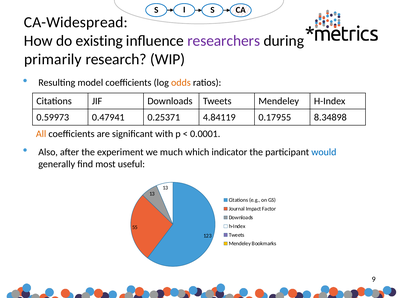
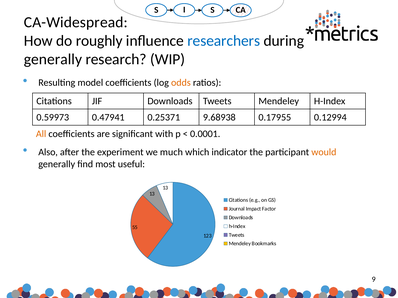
existing: existing -> roughly (99, 41)
researchers colour: purple -> blue (224, 41)
primarily: primarily -> generally (53, 59)
4.84119: 4.84119 -> 9.68938 (219, 117)
8.34898: 8.34898 -> 0.12994 (330, 117)
would colour: blue -> orange (324, 152)
